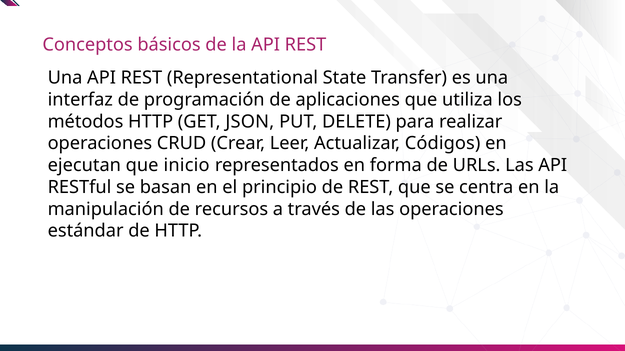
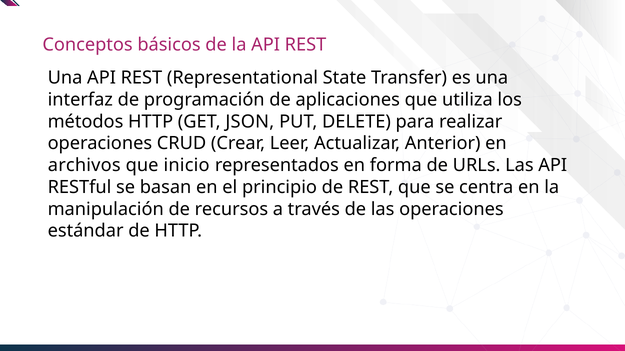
Códigos: Códigos -> Anterior (443, 144)
ejecutan: ejecutan -> archivos (84, 166)
